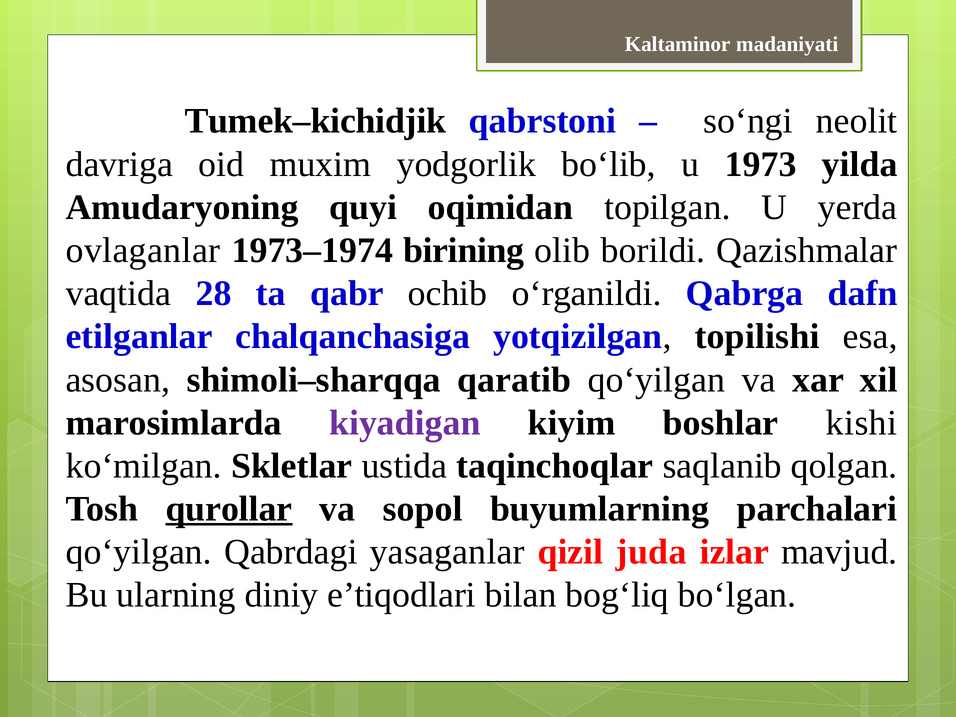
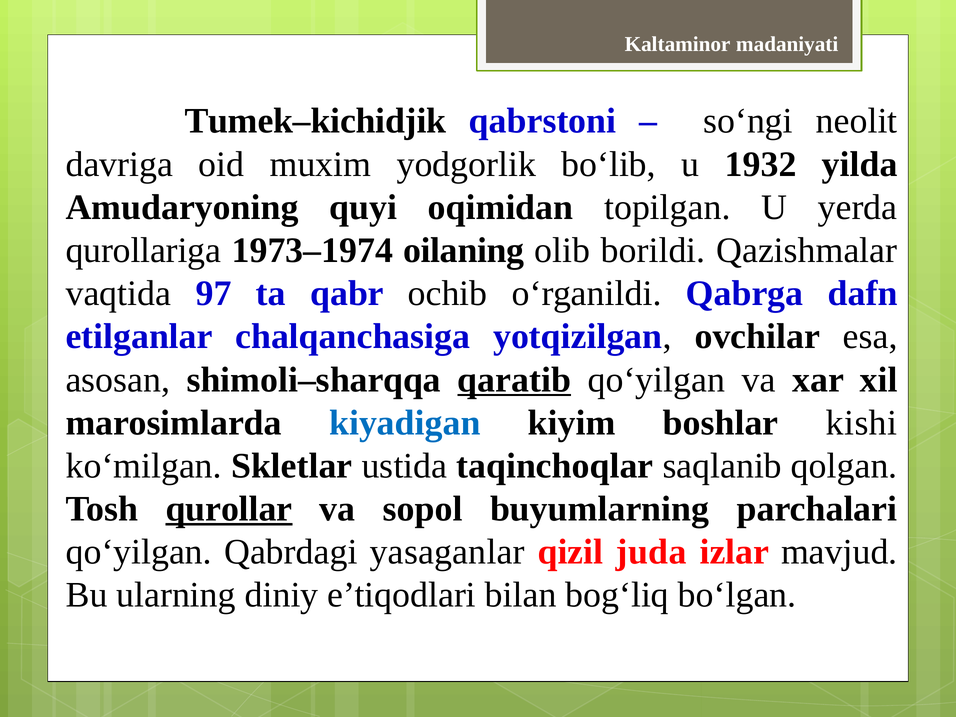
1973: 1973 -> 1932 (761, 164)
ovlaganlar: ovlaganlar -> qurollariga (143, 250)
birining: birining -> oilaning (464, 250)
28: 28 -> 97 (214, 294)
topilishi: topilishi -> ovchilar (757, 337)
qaratib underline: none -> present (514, 380)
kiyadigan colour: purple -> blue (405, 423)
